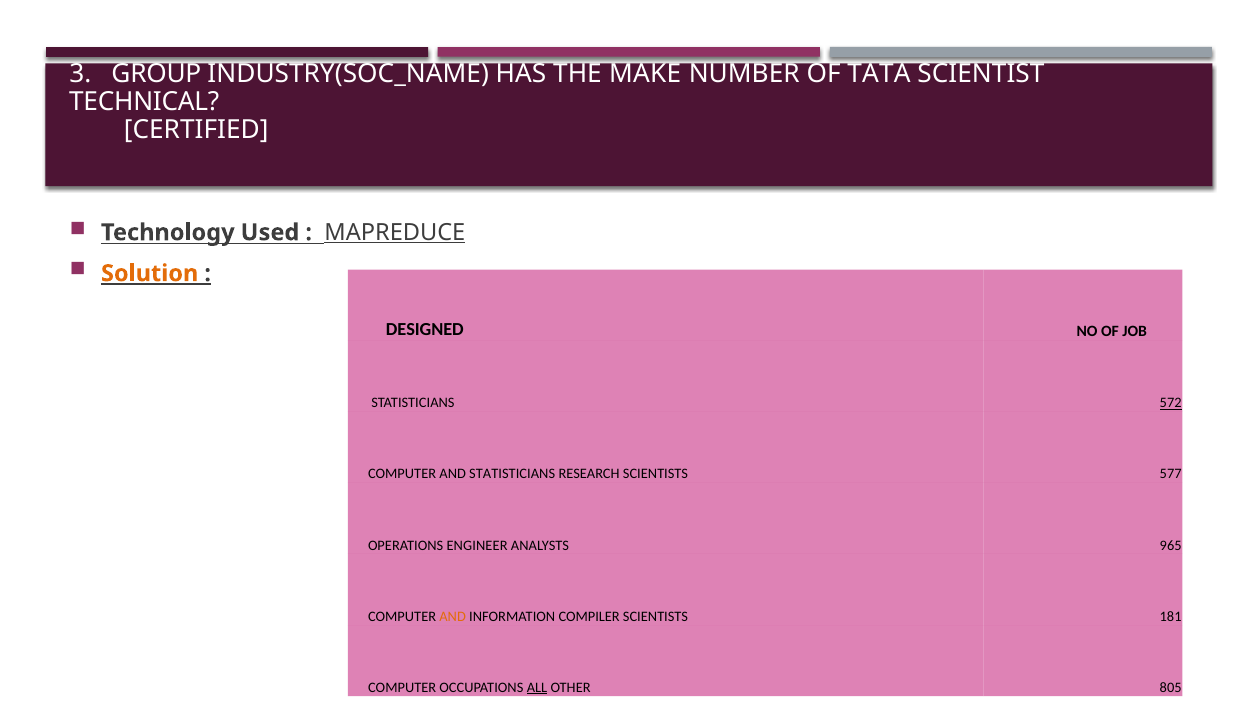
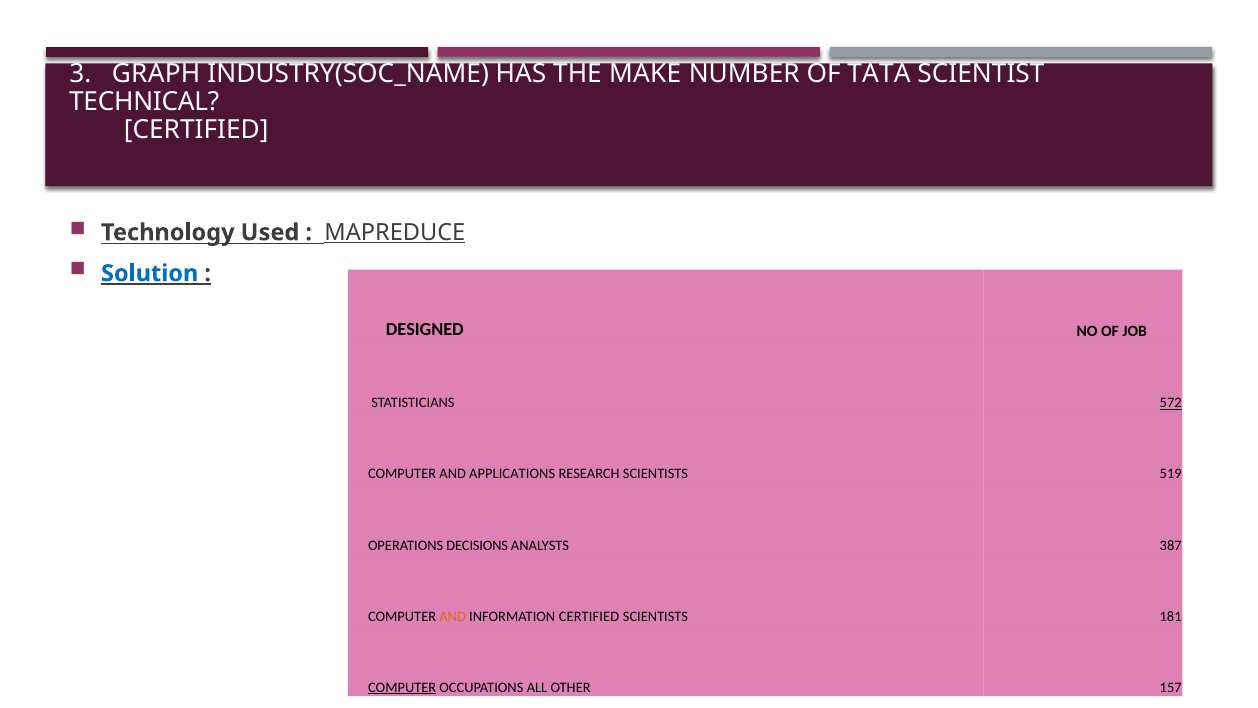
GROUP: GROUP -> GRAPH (156, 74)
Solution colour: orange -> blue (150, 273)
AND STATISTICIANS: STATISTICIANS -> APPLICATIONS (512, 474)
577: 577 -> 519 (1171, 474)
ENGINEER: ENGINEER -> DECISIONS (477, 545)
965: 965 -> 387 (1171, 545)
INFORMATION COMPILER: COMPILER -> CERTIFIED (589, 616)
COMPUTER underline: none -> present (402, 687)
ALL underline: present -> none (537, 687)
805: 805 -> 157 (1171, 687)
